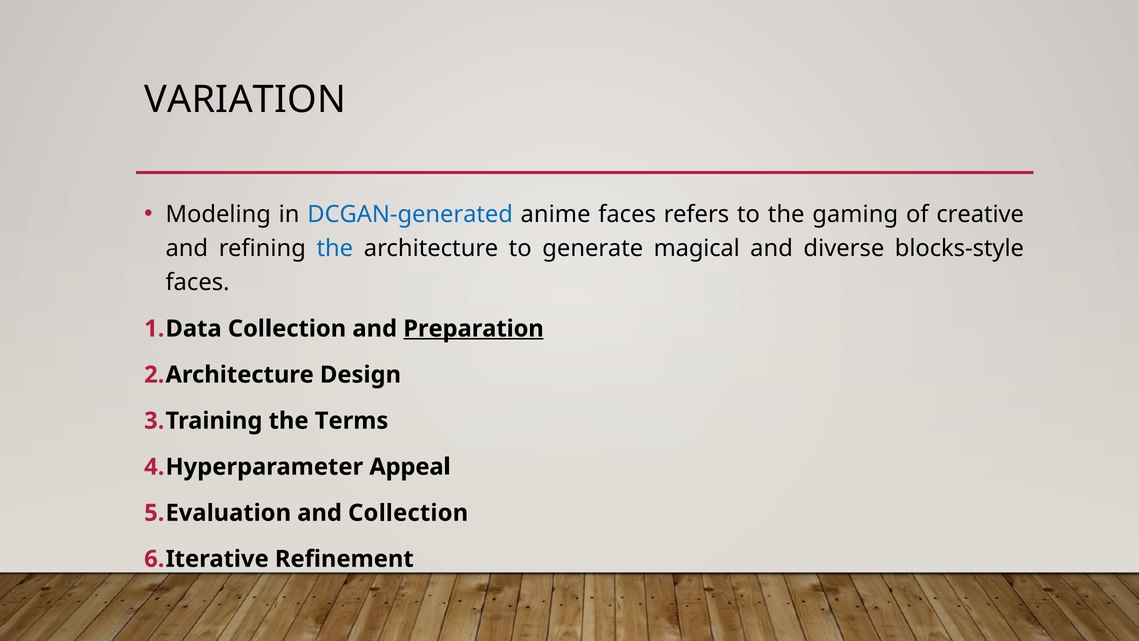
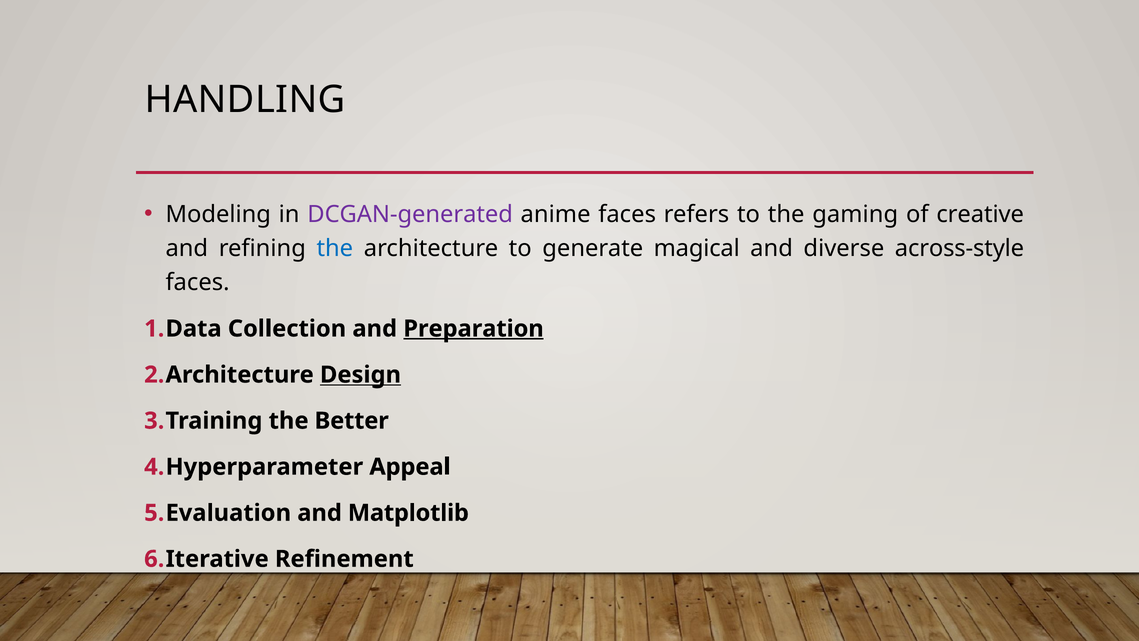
VARIATION: VARIATION -> HANDLING (245, 100)
DCGAN-generated colour: blue -> purple (410, 214)
blocks-style: blocks-style -> across-style (959, 248)
Design underline: none -> present (360, 375)
Terms: Terms -> Better (352, 421)
and Collection: Collection -> Matplotlib (408, 513)
